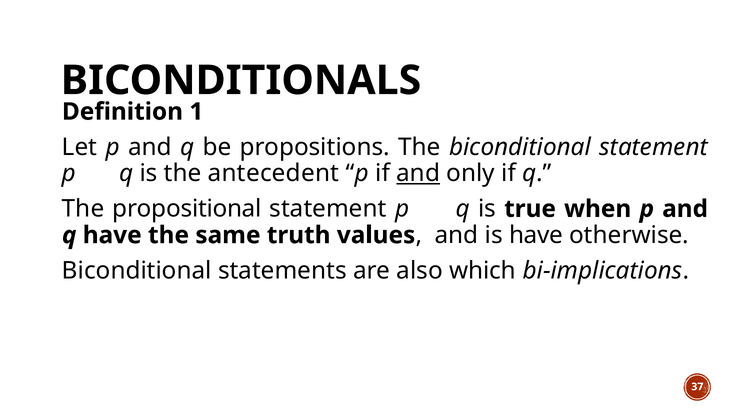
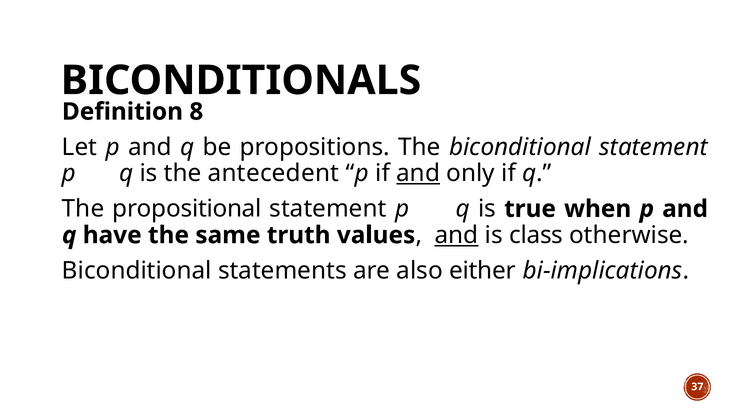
1: 1 -> 8 (196, 112)
and underline: none -> present (457, 235)
is have: have -> class (536, 235)
which: which -> either (483, 271)
